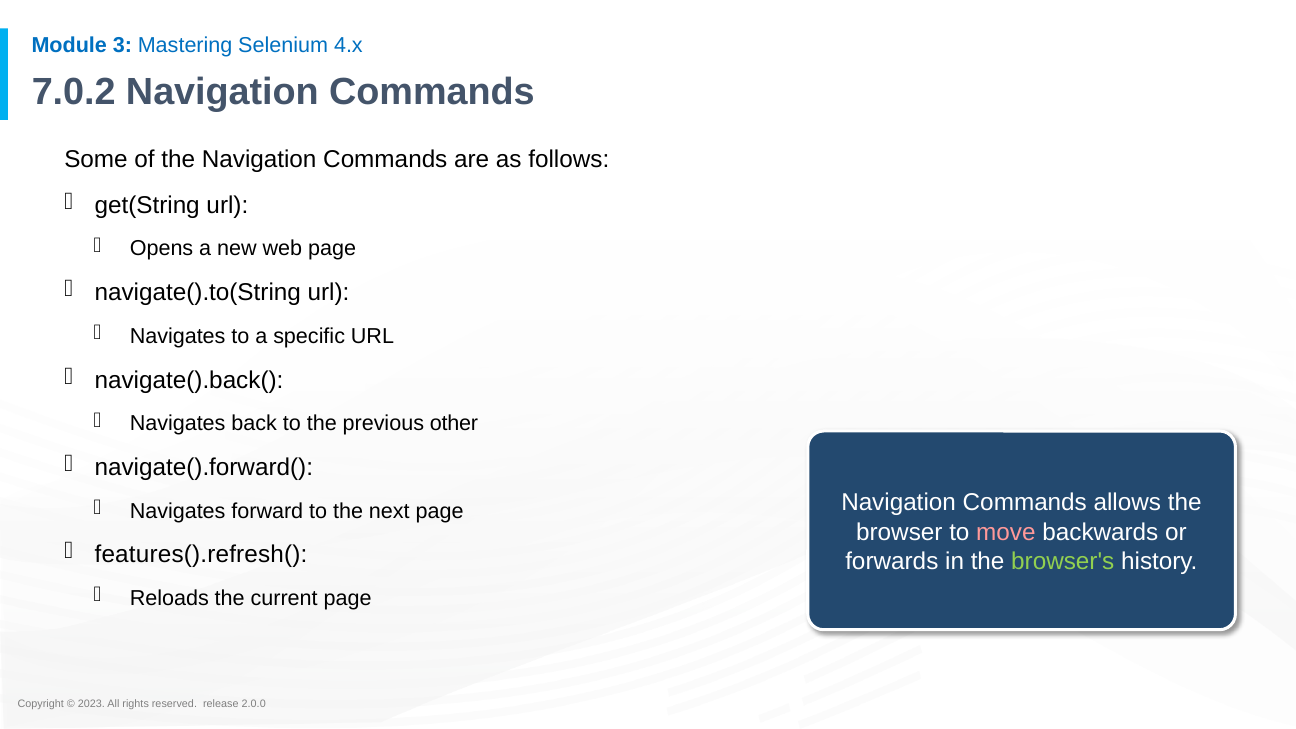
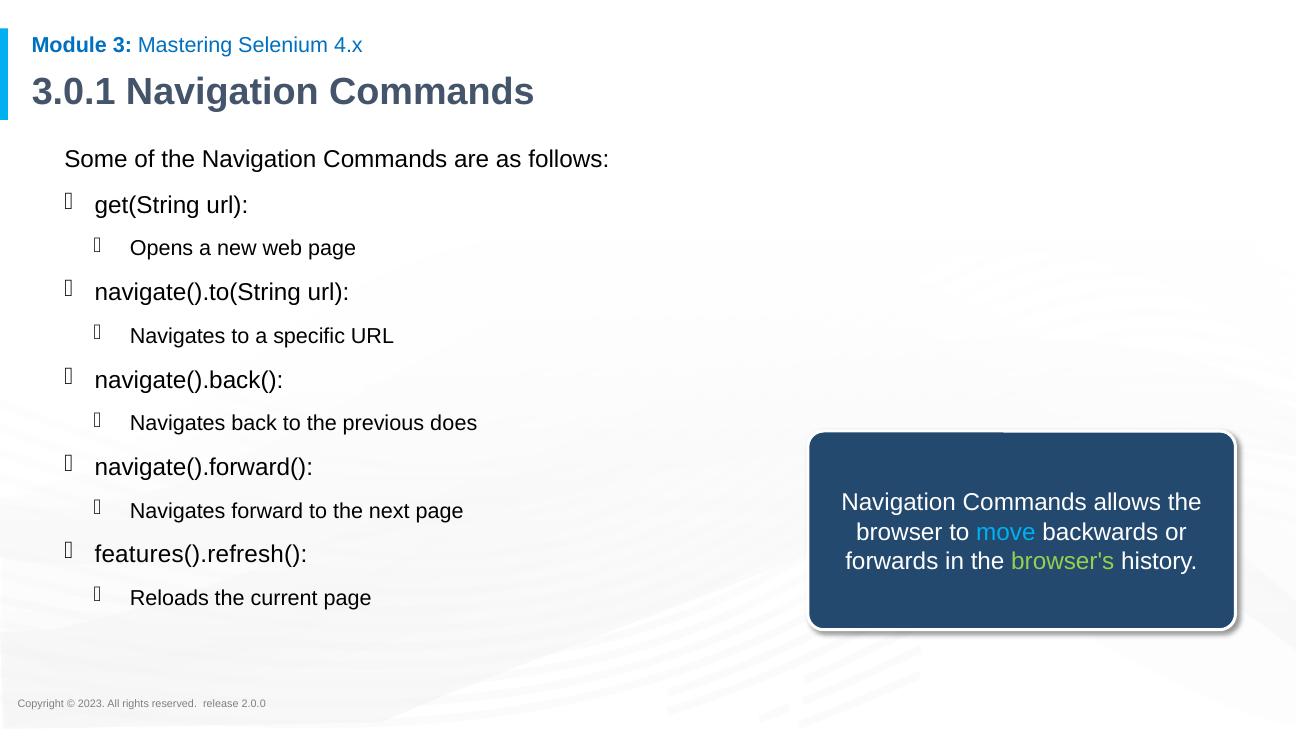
7.0.2: 7.0.2 -> 3.0.1 (74, 92)
other: other -> does (454, 424)
move colour: pink -> light blue (1006, 532)
